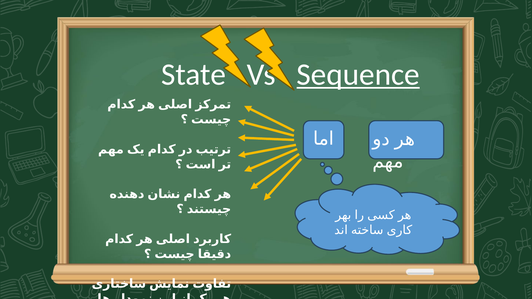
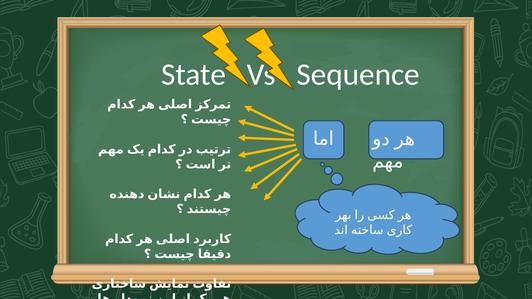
Sequence underline: present -> none (358, 74)
